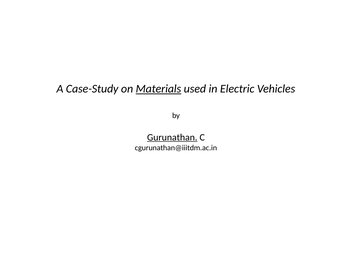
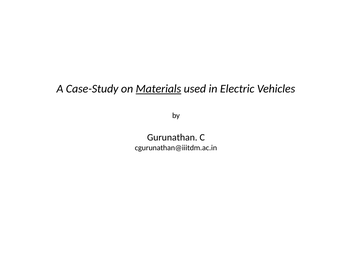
Gurunathan underline: present -> none (172, 137)
